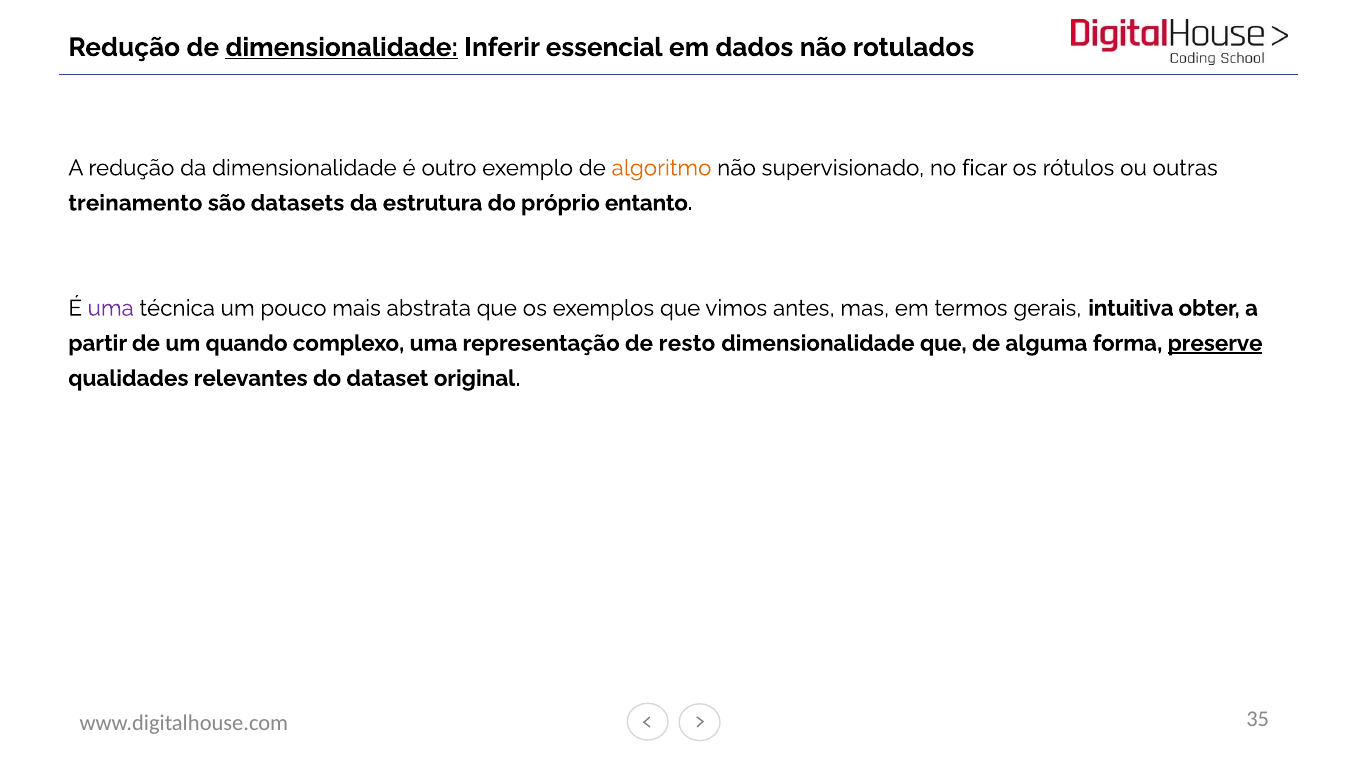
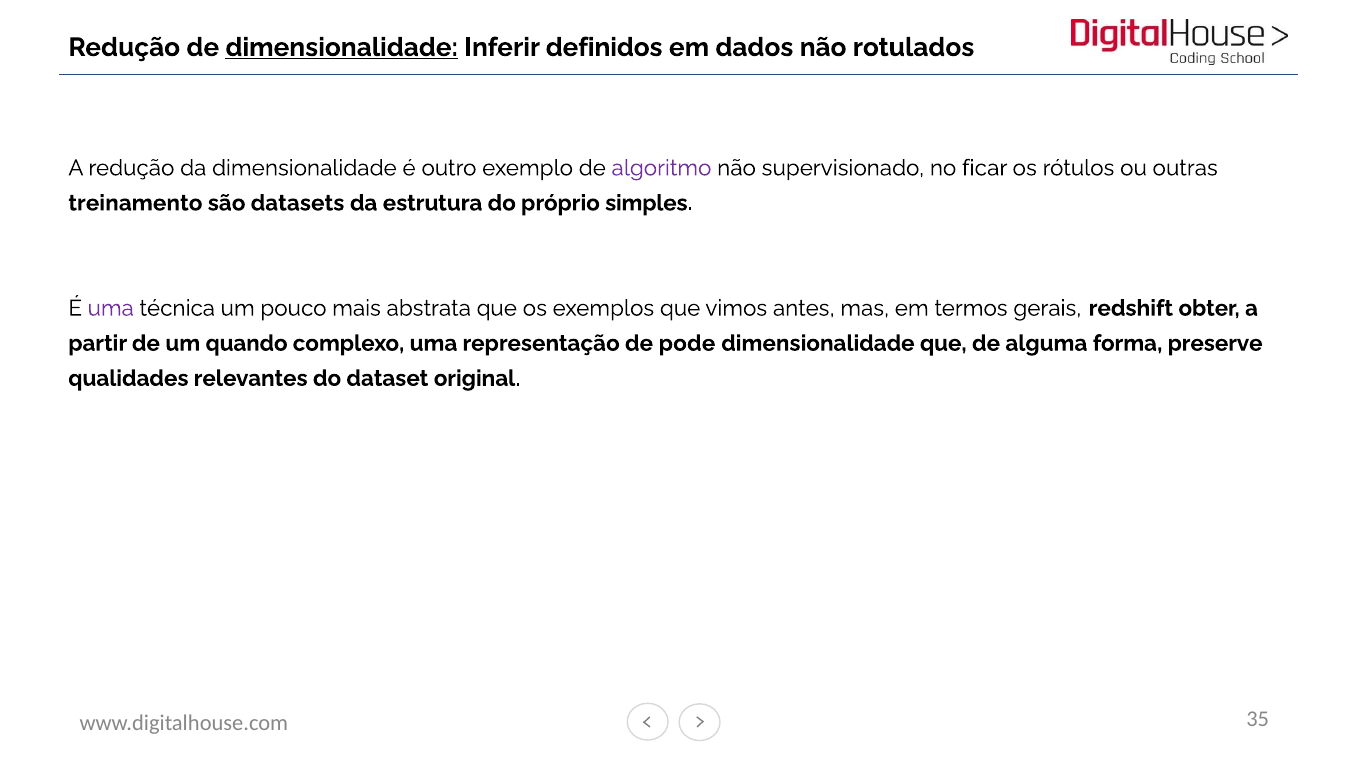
essencial: essencial -> definidos (604, 47)
algoritmo colour: orange -> purple (661, 168)
entanto: entanto -> simples (649, 203)
intuitiva: intuitiva -> redshift (1131, 308)
resto: resto -> pode (687, 343)
preserve underline: present -> none (1215, 343)
